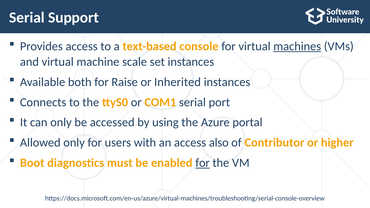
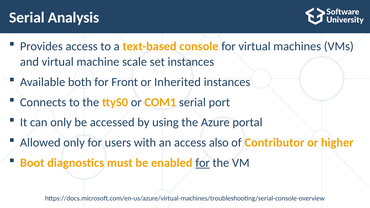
Support: Support -> Analysis (74, 18)
machines underline: present -> none (297, 46)
Raise: Raise -> Front (125, 82)
